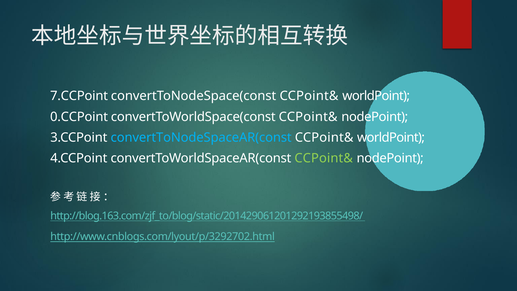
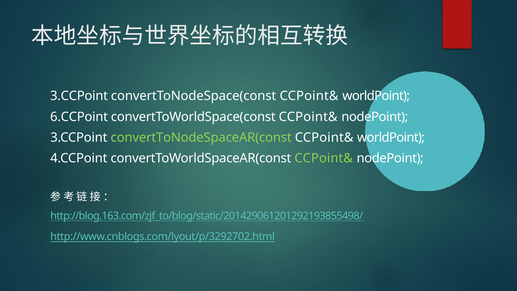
7.CCPoint: 7.CCPoint -> 3.CCPoint (79, 96)
0.CCPoint: 0.CCPoint -> 6.CCPoint (79, 117)
convertToNodeSpaceAR(const colour: light blue -> light green (201, 137)
